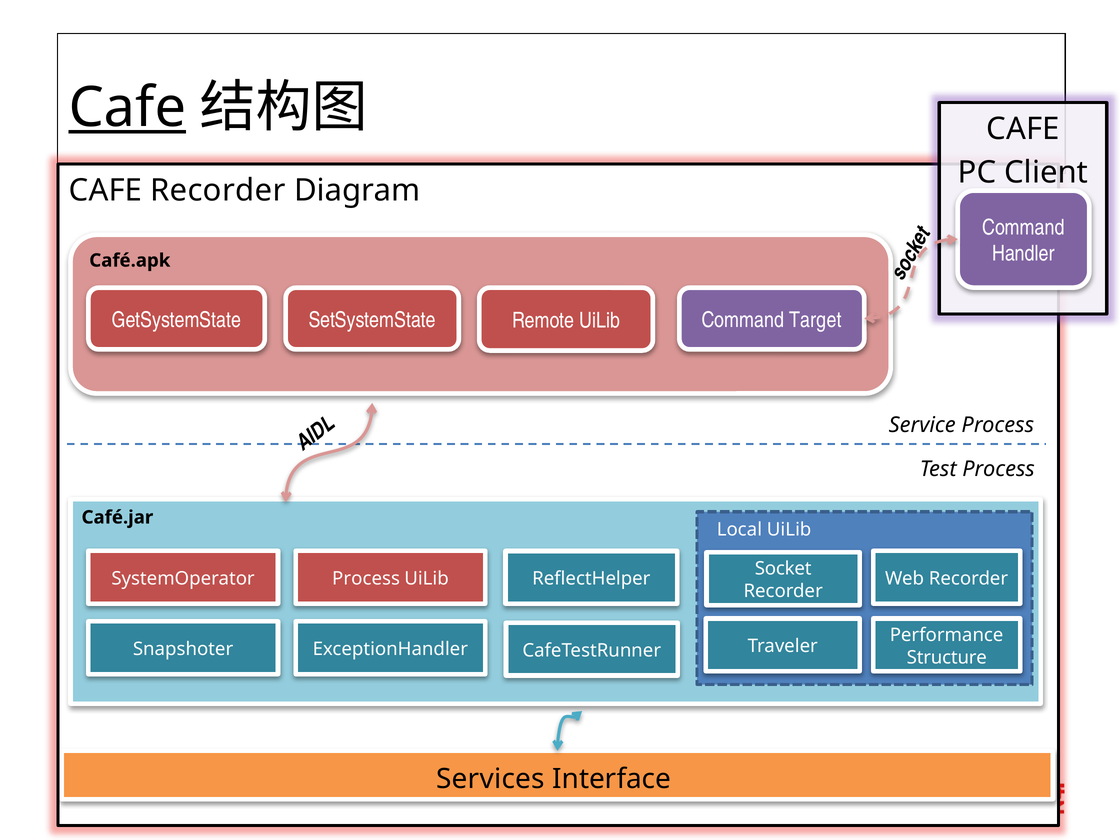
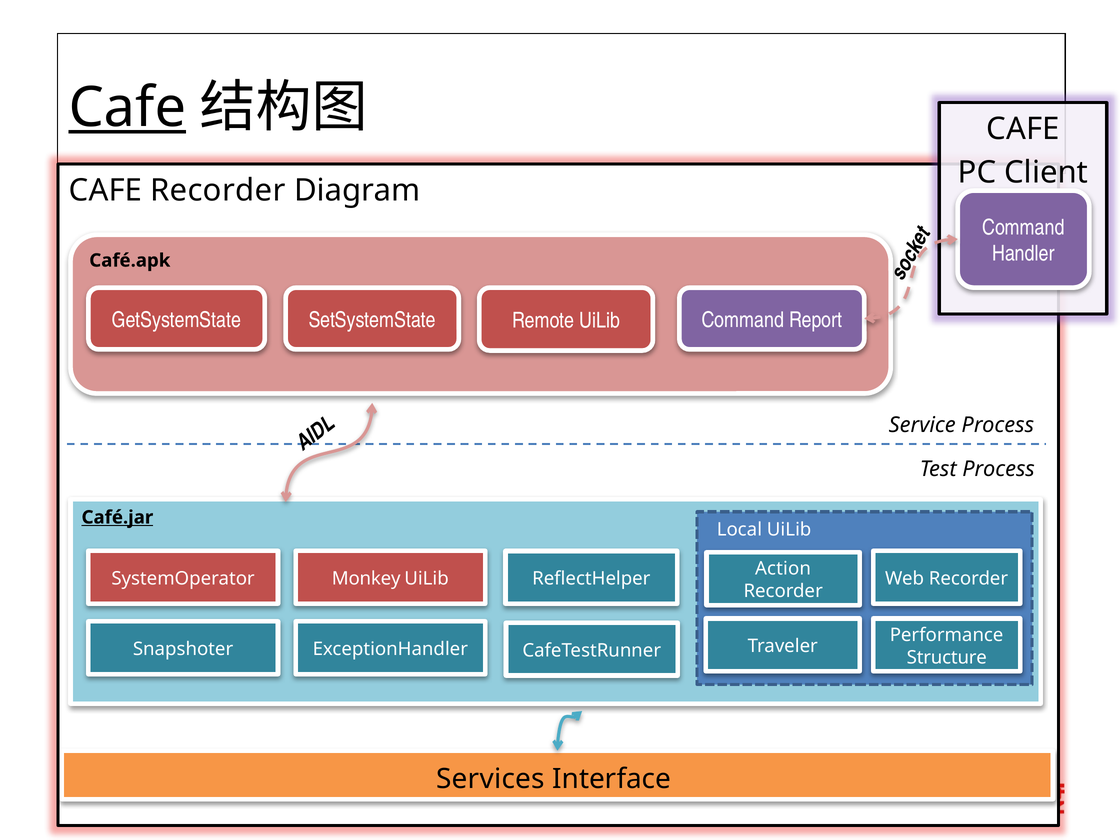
Target: Target -> Report (816, 320)
Café.jar underline: none -> present (117, 517)
Socket: Socket -> Action (783, 569)
Process: Process -> Monkey (366, 579)
